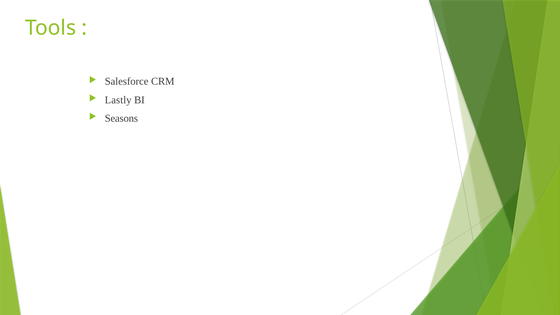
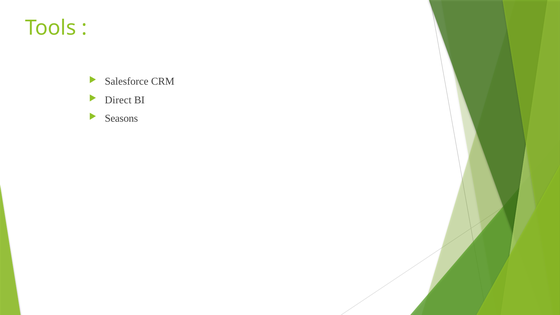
Lastly: Lastly -> Direct (118, 100)
